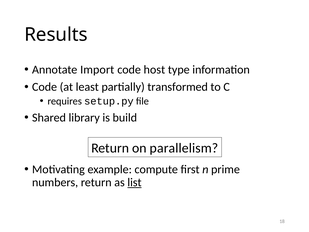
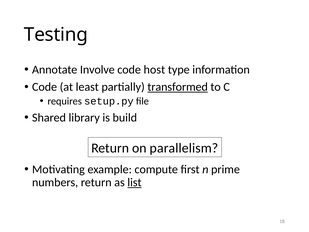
Results: Results -> Testing (56, 35)
Import: Import -> Involve (97, 70)
transformed underline: none -> present (178, 87)
